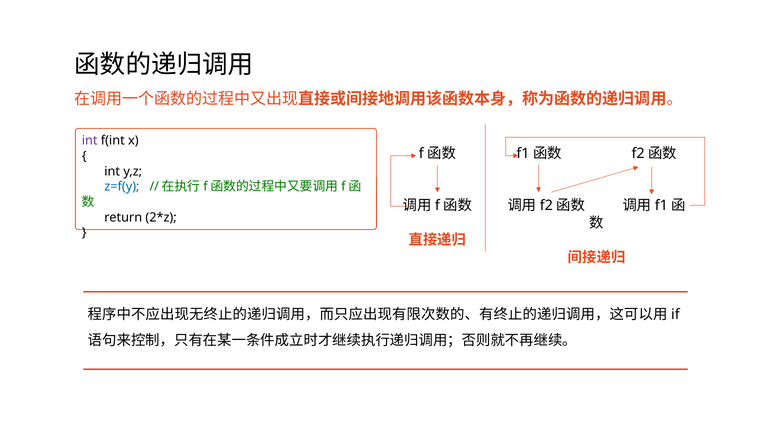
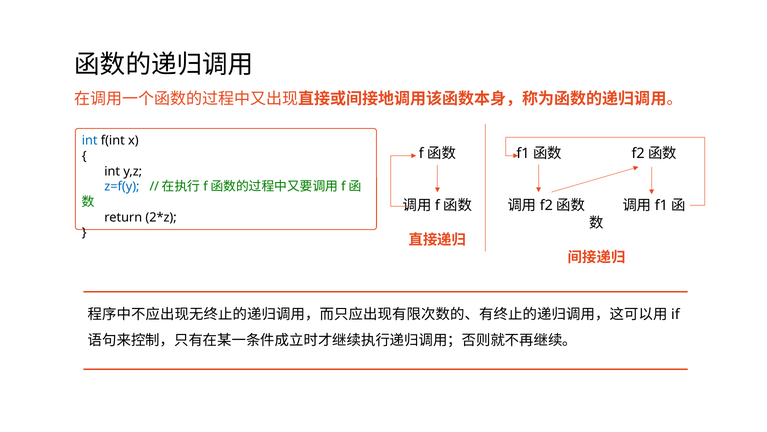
int colour: purple -> blue (90, 140)
